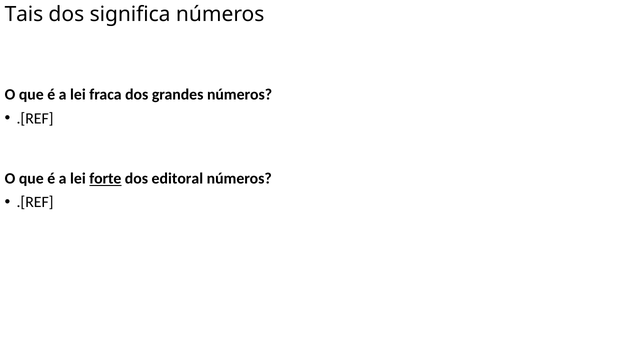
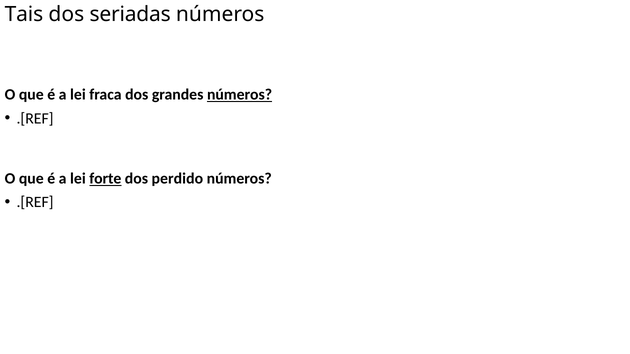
significa: significa -> seriadas (130, 14)
números underline: none -> present (240, 95)
editoral: editoral -> perdido (177, 179)
